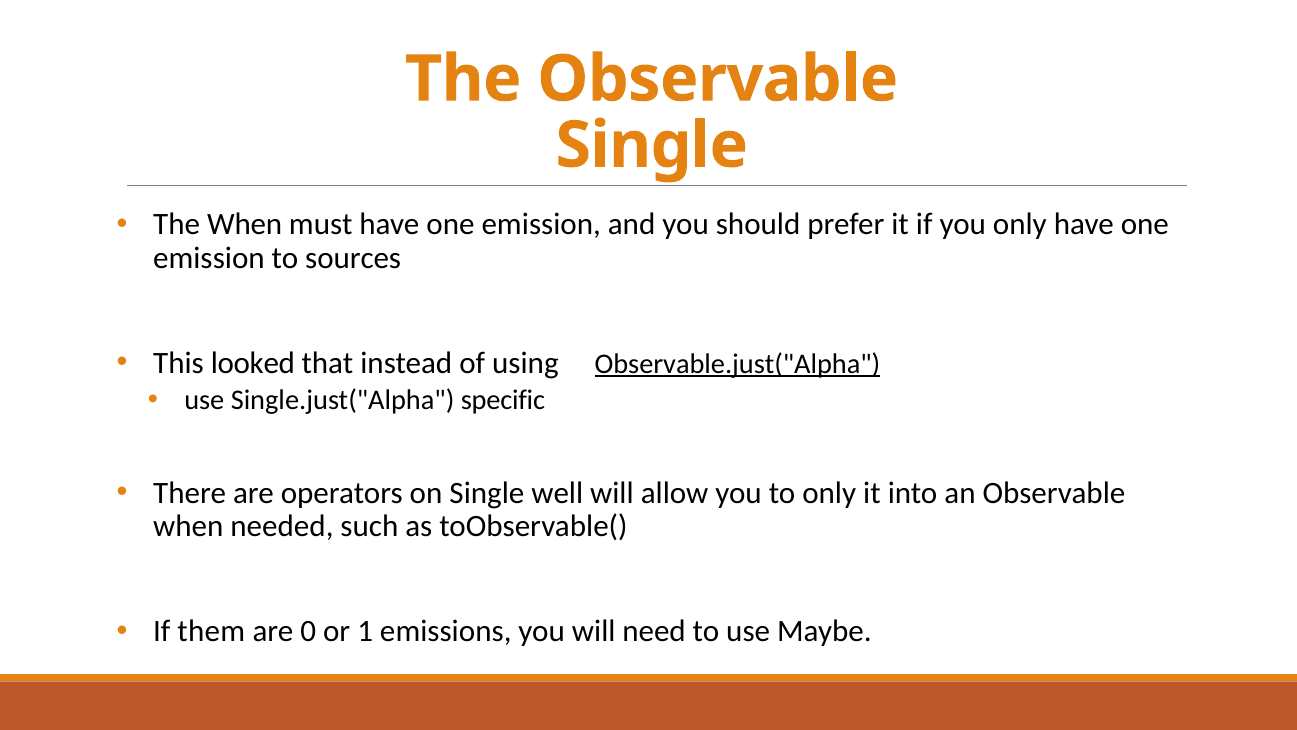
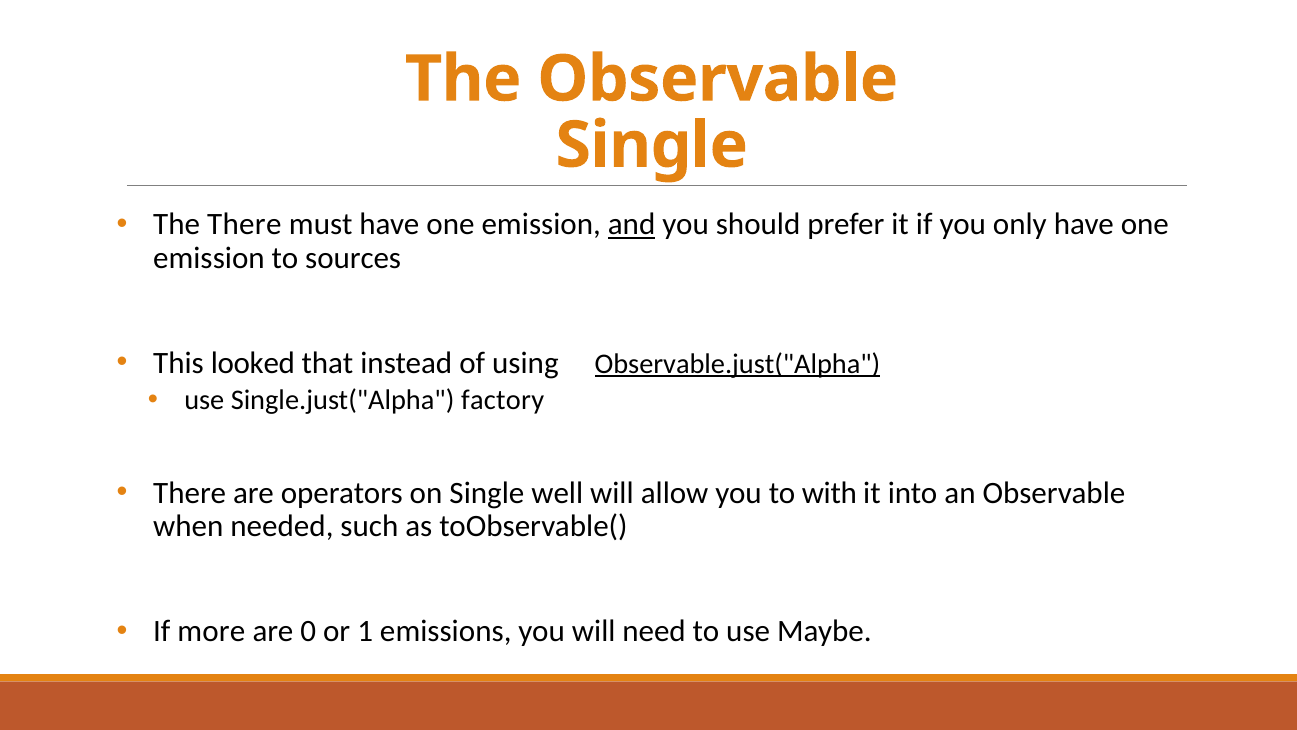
The When: When -> There (244, 224)
and underline: none -> present (632, 224)
specific: specific -> factory (503, 400)
to only: only -> with (829, 493)
them: them -> more (211, 631)
